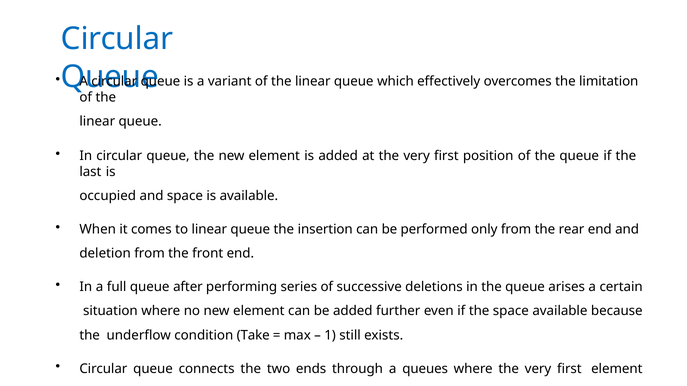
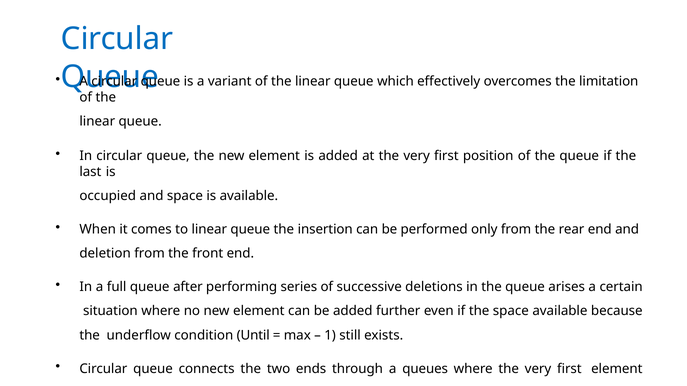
Take: Take -> Until (253, 335)
